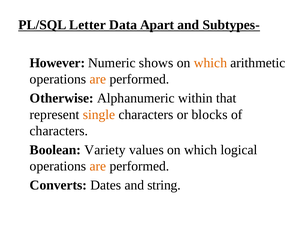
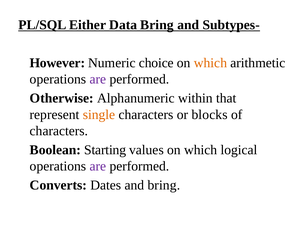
Letter: Letter -> Either (88, 25)
Data Apart: Apart -> Bring (157, 25)
shows: shows -> choice (156, 63)
are colour: orange -> purple (98, 79)
Variety: Variety -> Starting (105, 150)
are colour: orange -> purple (98, 166)
and string: string -> bring (164, 185)
